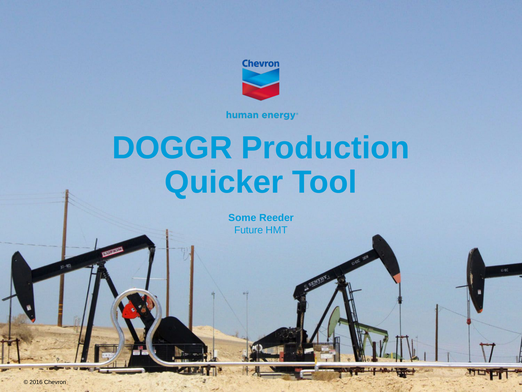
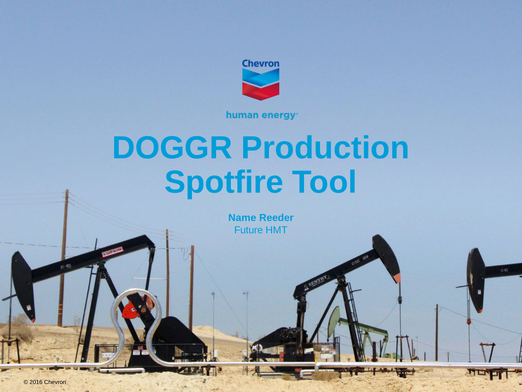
Quicker: Quicker -> Spotfire (224, 182)
Some: Some -> Name (242, 218)
